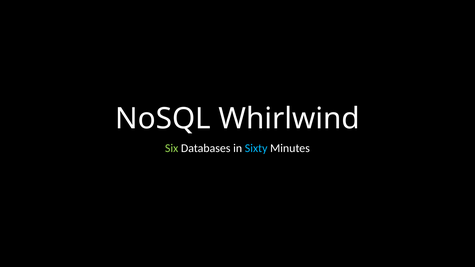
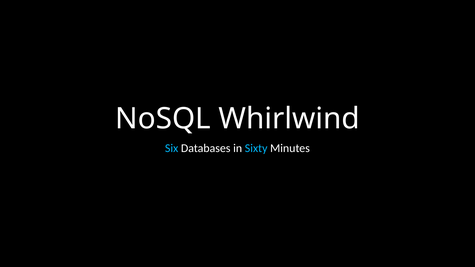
Six colour: light green -> light blue (172, 148)
